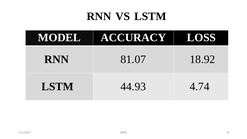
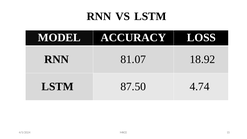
44.93: 44.93 -> 87.50 (133, 87)
